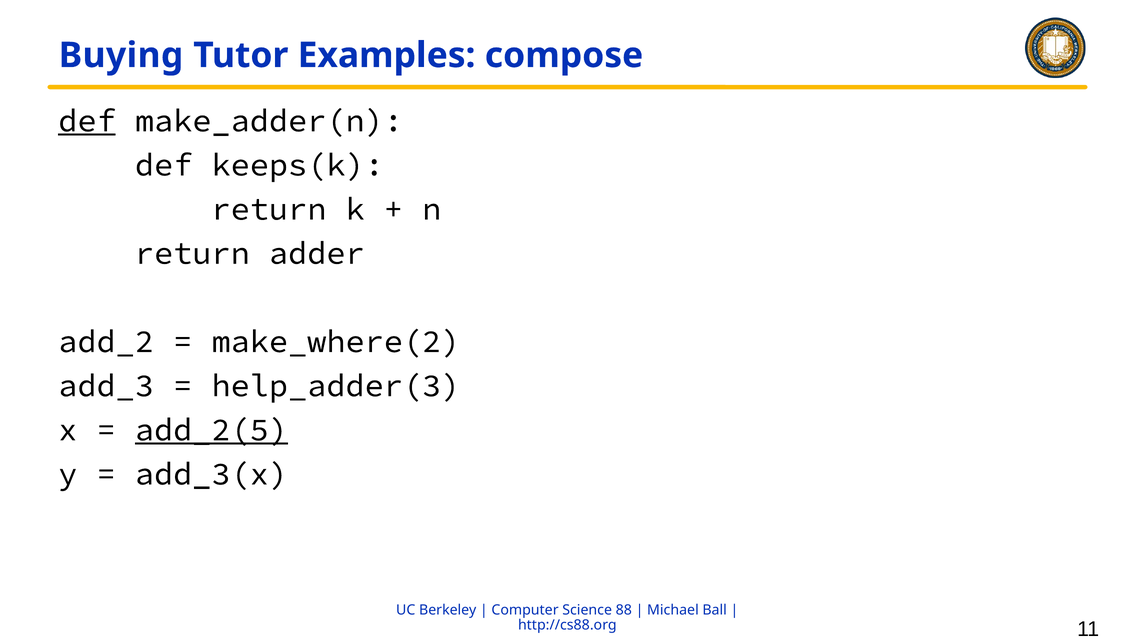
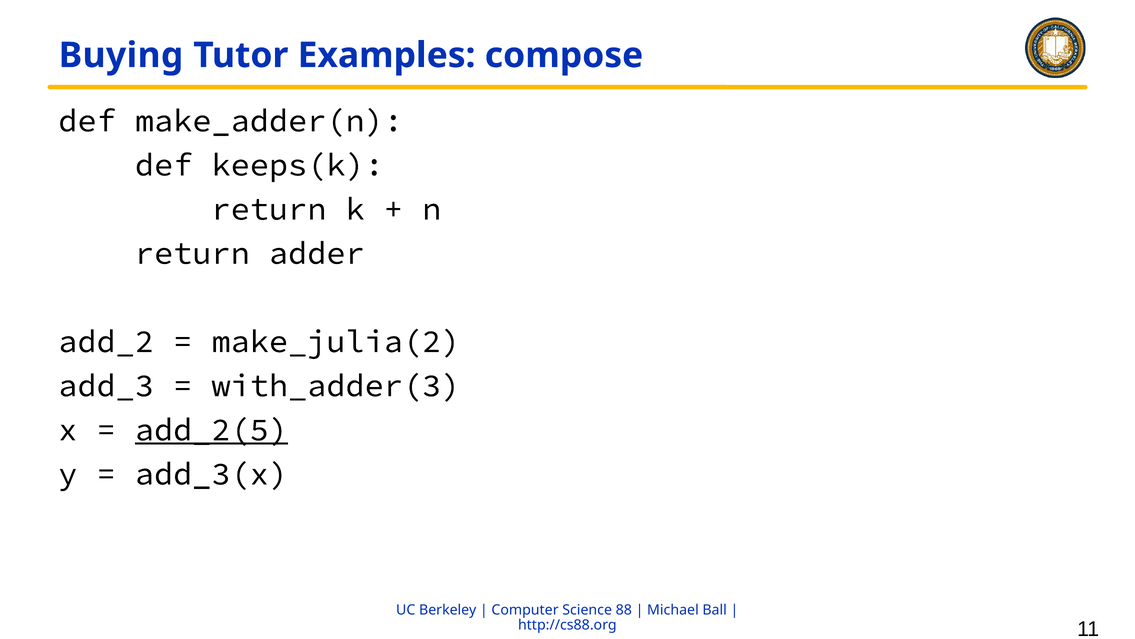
def underline: present -> none (87, 121)
make_where(2: make_where(2 -> make_julia(2 (336, 341)
help_adder(3: help_adder(3 -> with_adder(3 (336, 385)
